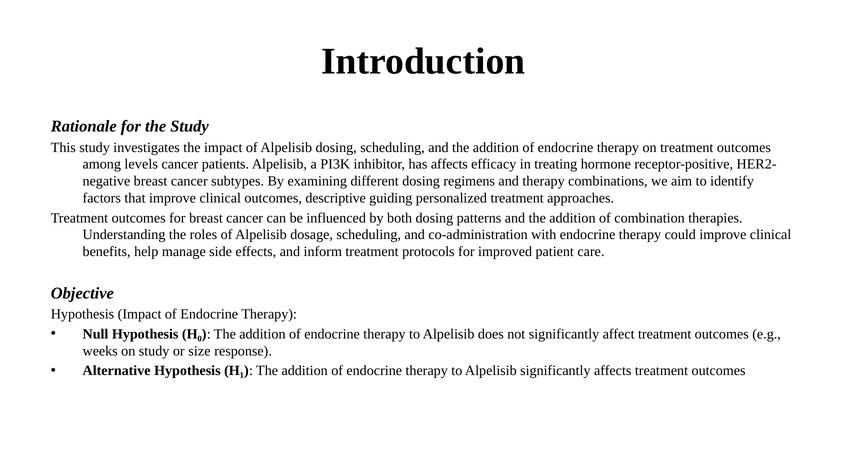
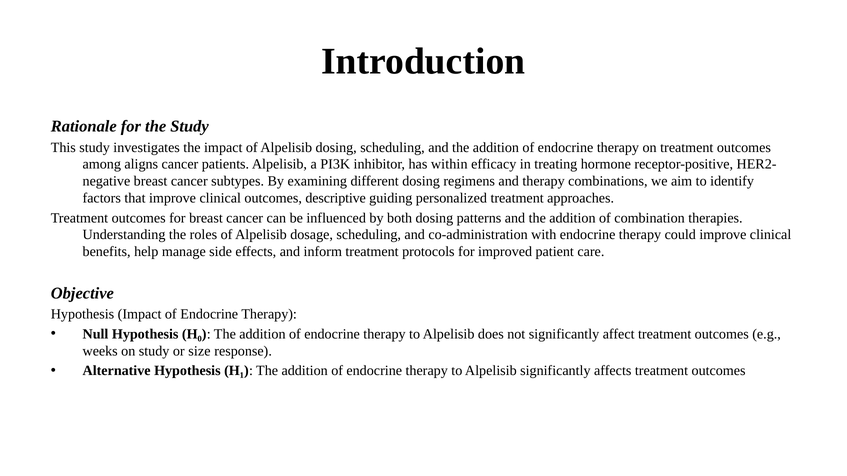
levels: levels -> aligns (141, 164)
has affects: affects -> within (449, 164)
